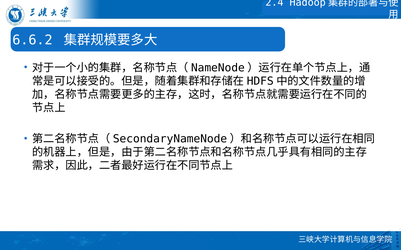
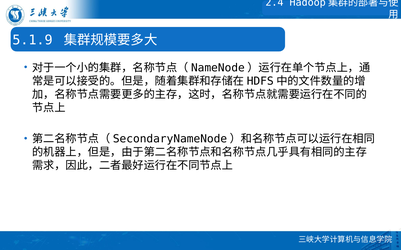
6.6.2: 6.6.2 -> 5.1.9 (32, 40)
